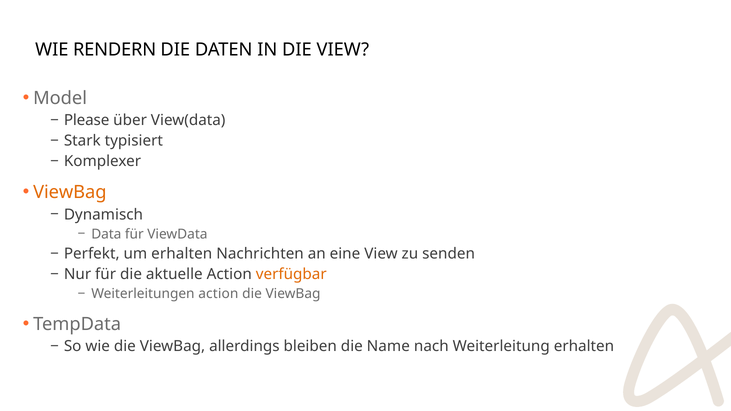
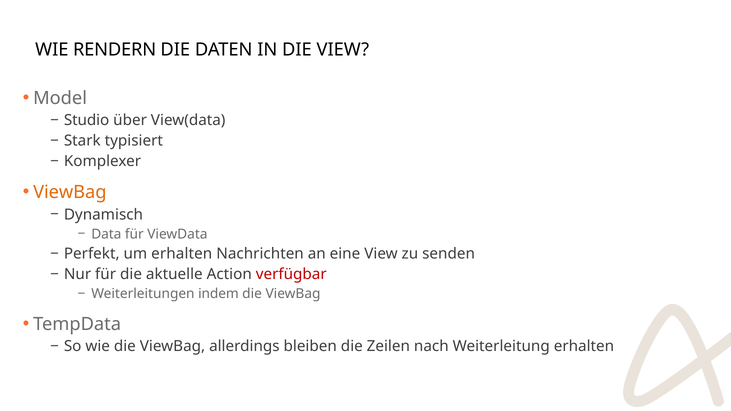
Please: Please -> Studio (87, 120)
verfügbar colour: orange -> red (291, 275)
Weiterleitungen action: action -> indem (218, 294)
Name: Name -> Zeilen (388, 347)
